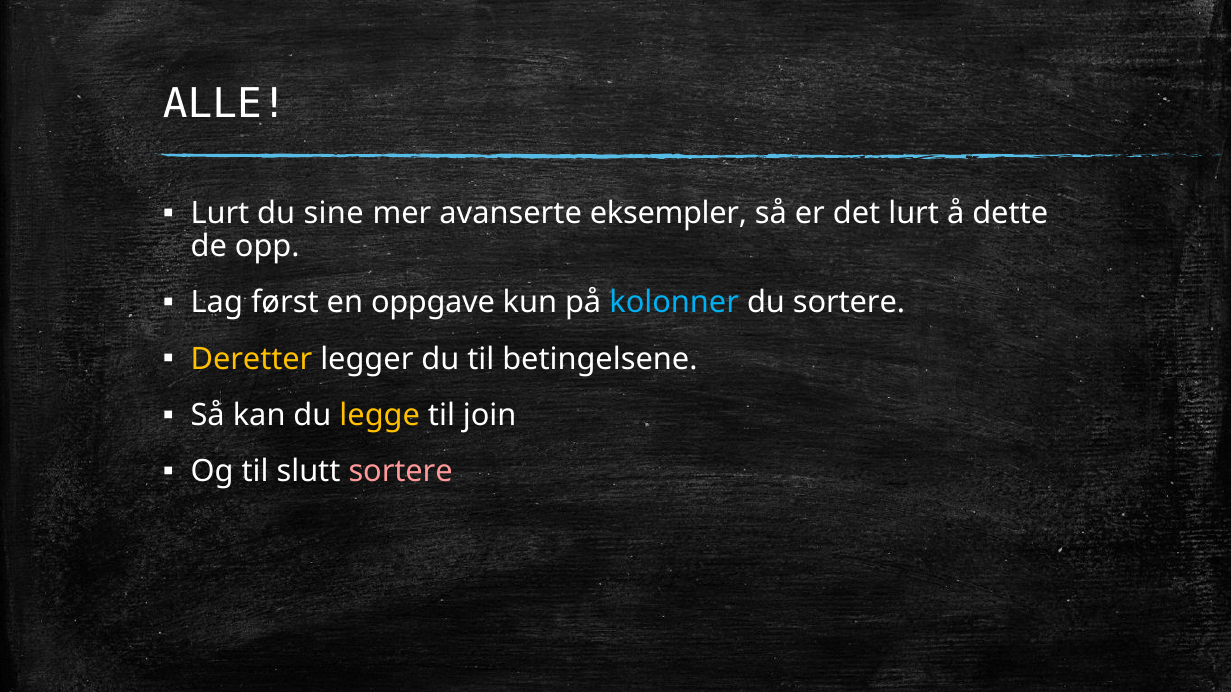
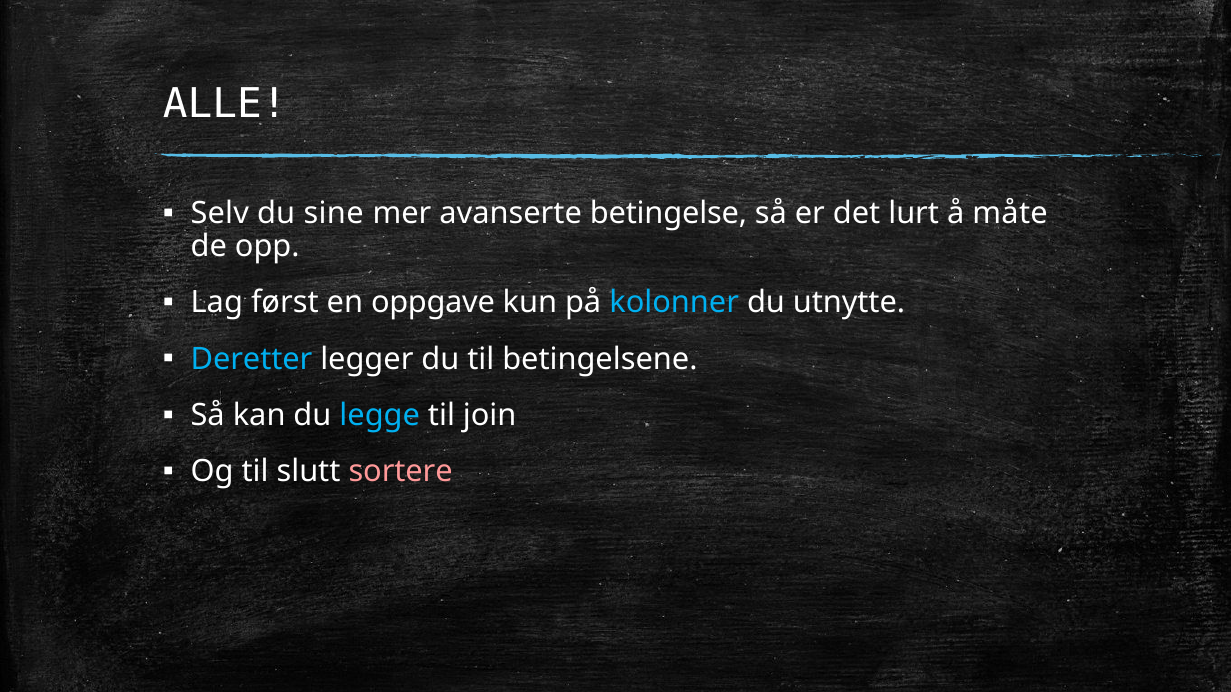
Lurt: Lurt -> Selv (220, 213)
eksempler: eksempler -> betingelse (668, 213)
dette: dette -> måte (1010, 213)
du sortere: sortere -> utnytte (849, 303)
Deretter colour: yellow -> light blue (252, 359)
legge colour: yellow -> light blue (380, 416)
